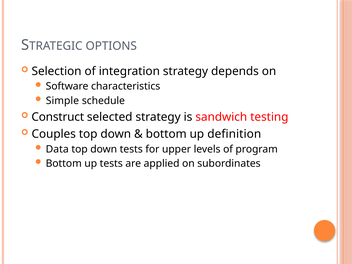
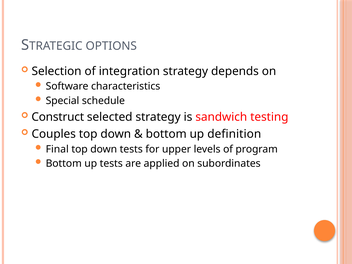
Simple: Simple -> Special (62, 101)
Data: Data -> Final (57, 149)
